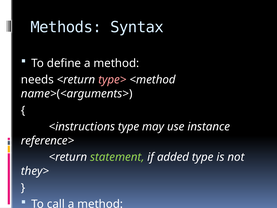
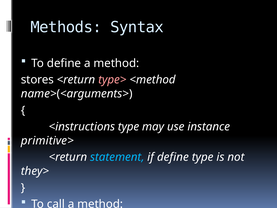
needs: needs -> stores (37, 80)
reference>: reference> -> primitive> (47, 140)
statement colour: light green -> light blue (117, 157)
if added: added -> define (173, 157)
